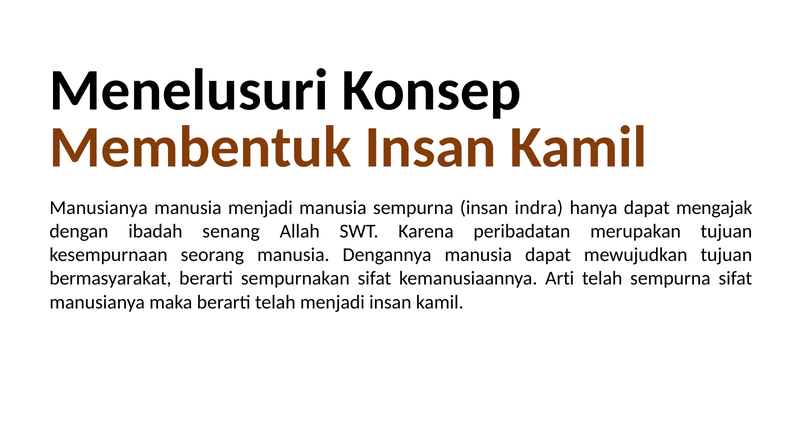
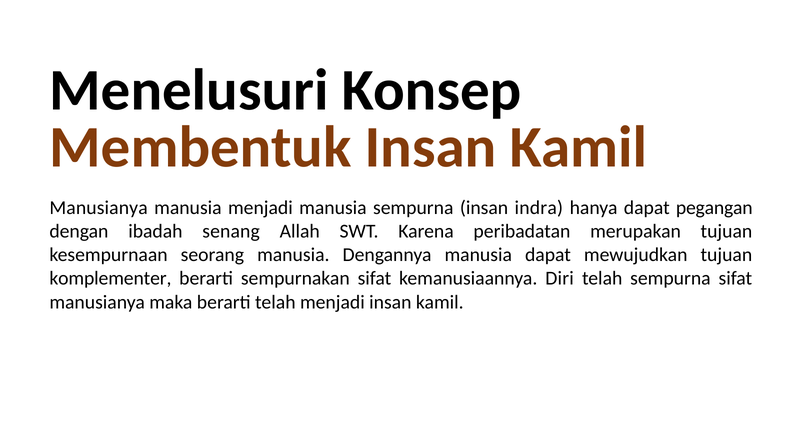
mengajak: mengajak -> pegangan (714, 208)
bermasyarakat: bermasyarakat -> komplementer (110, 279)
Arti: Arti -> Diri (560, 279)
